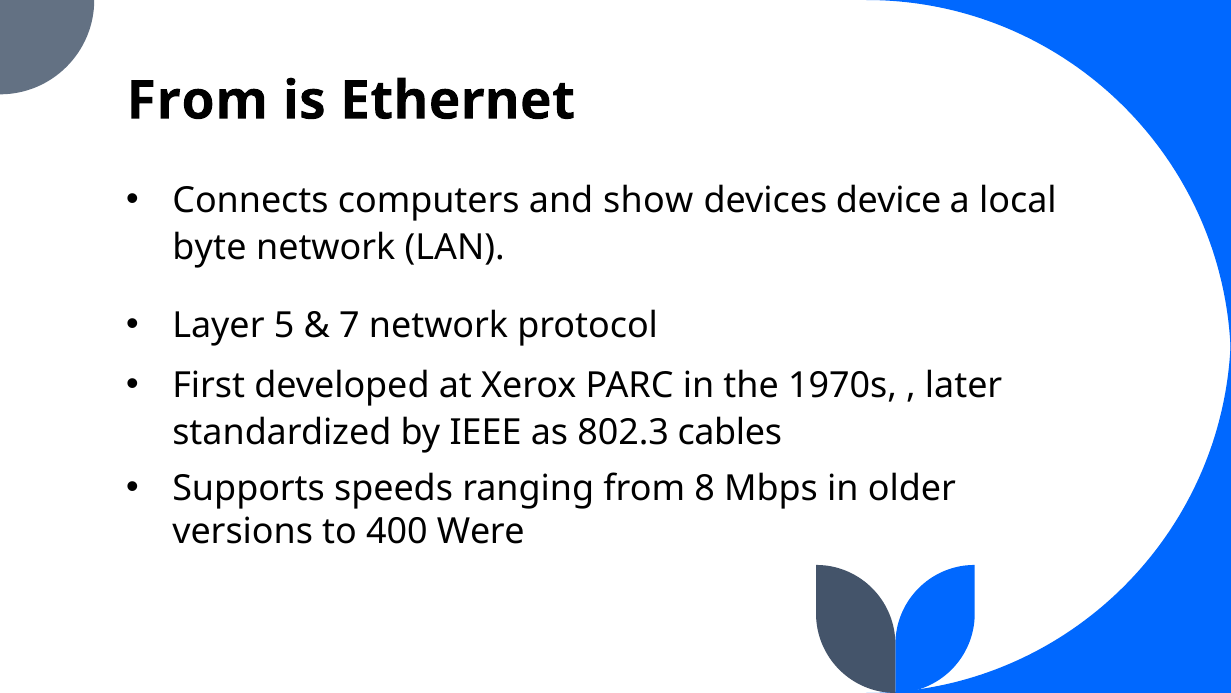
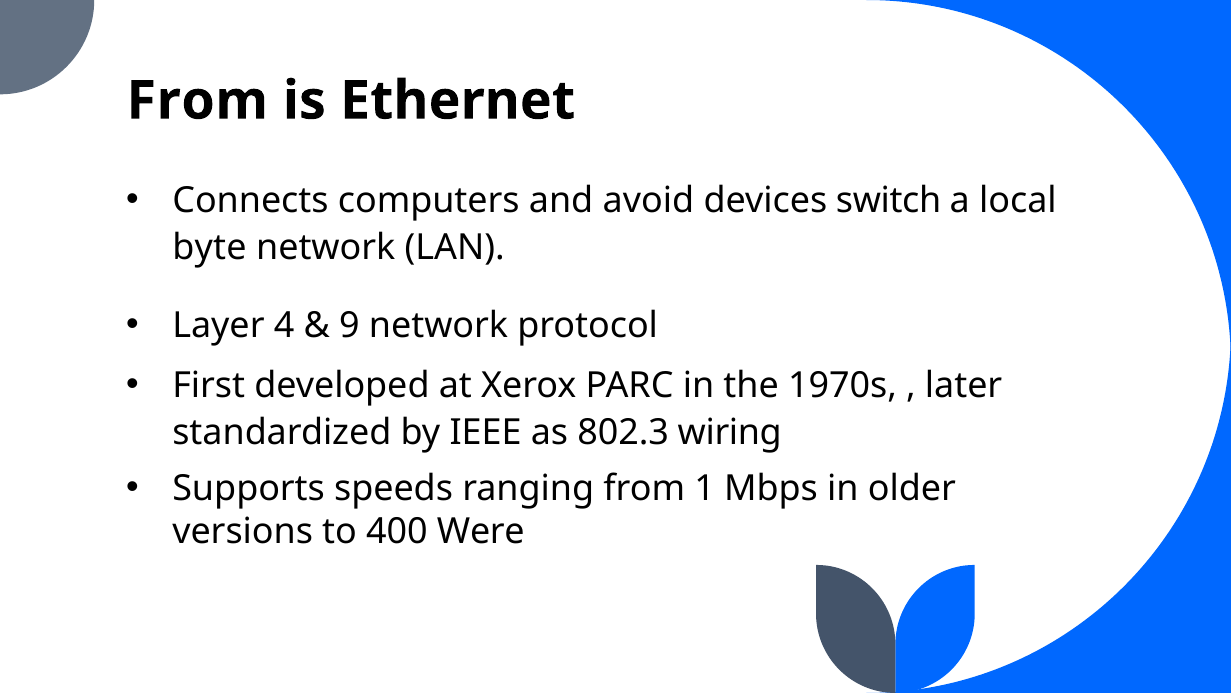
show: show -> avoid (648, 200)
device: device -> switch (889, 200)
5: 5 -> 4 (284, 325)
7: 7 -> 9 (349, 325)
cables: cables -> wiring (730, 433)
8: 8 -> 1 (705, 488)
